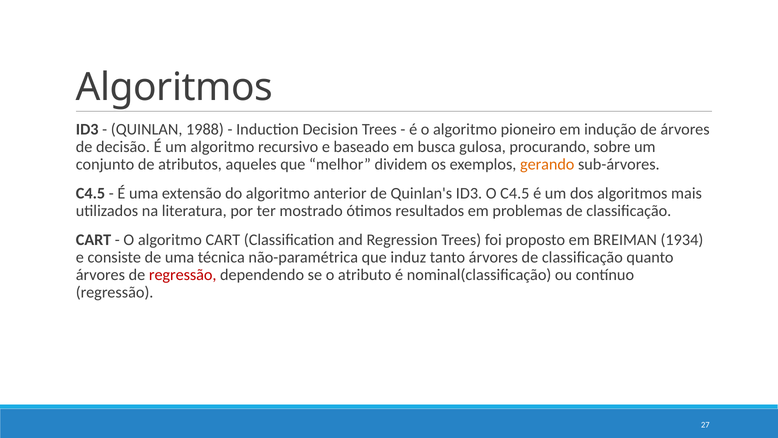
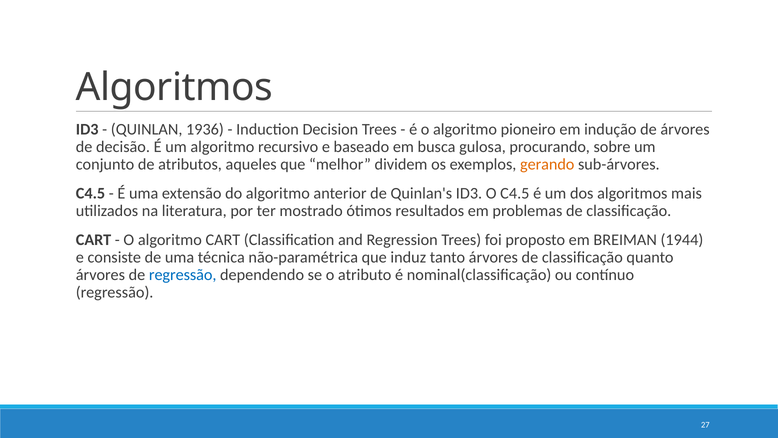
1988: 1988 -> 1936 (205, 129)
1934: 1934 -> 1944 (682, 240)
regressão colour: red -> blue (183, 275)
